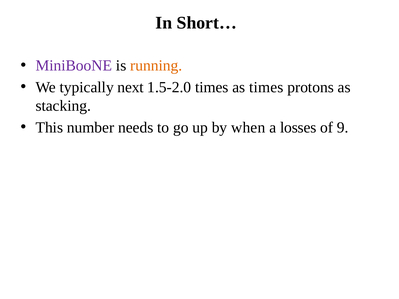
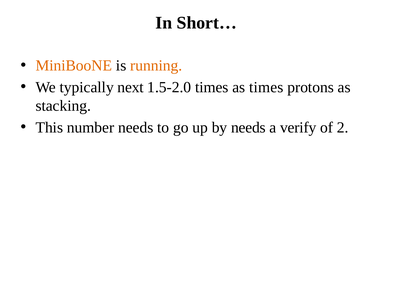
MiniBooNE colour: purple -> orange (74, 66)
by when: when -> needs (248, 128)
losses: losses -> verify (298, 128)
9: 9 -> 2 (343, 128)
